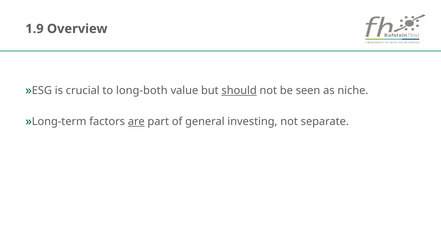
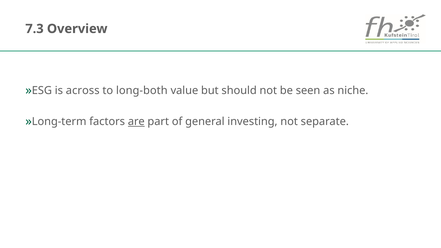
1.9: 1.9 -> 7.3 (34, 29)
crucial: crucial -> across (83, 91)
should underline: present -> none (239, 91)
